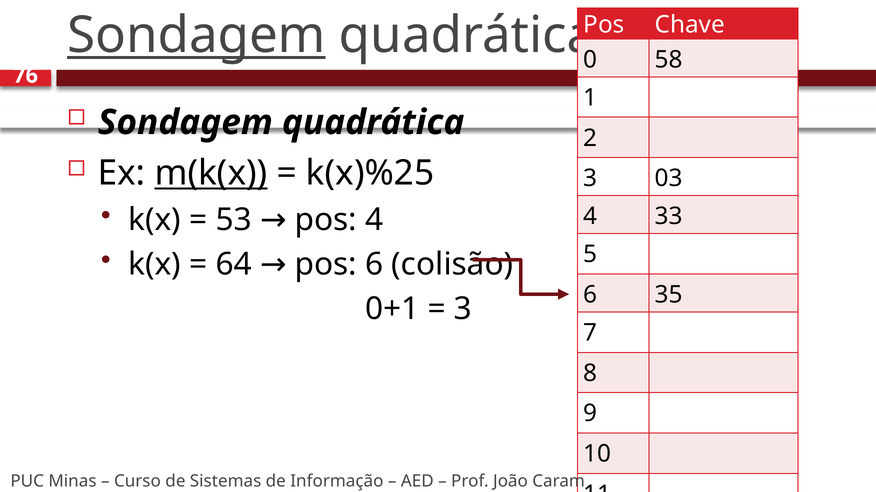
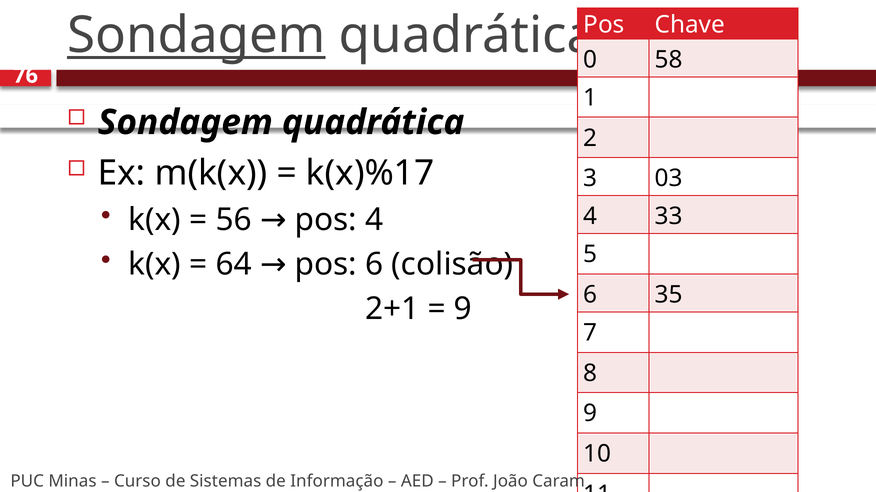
m(k(x underline: present -> none (211, 173)
k(x)%25: k(x)%25 -> k(x)%17 (370, 173)
53: 53 -> 56 (234, 220)
0+1: 0+1 -> 2+1 (392, 309)
3: 3 -> 9 (463, 309)
